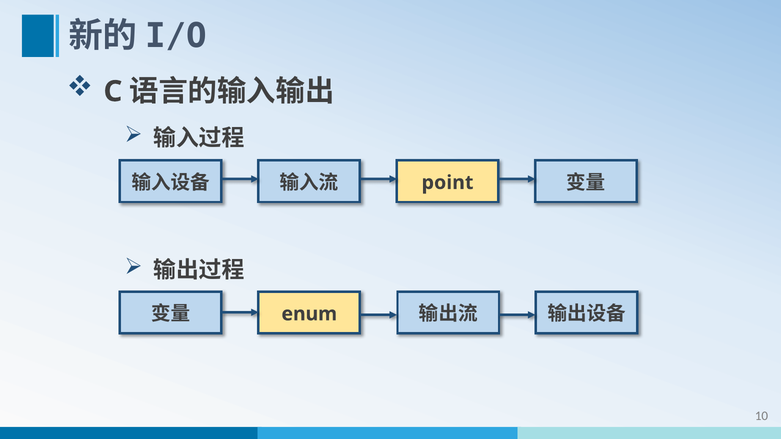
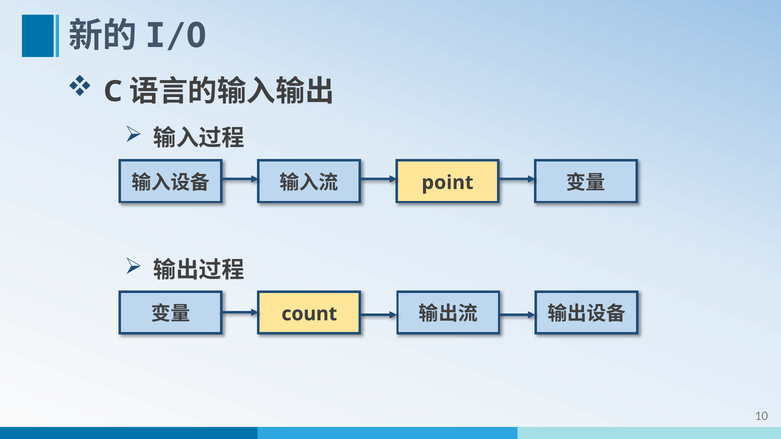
enum: enum -> count (309, 314)
